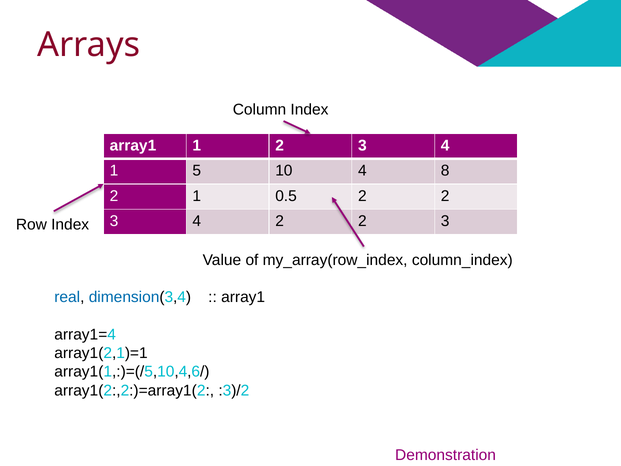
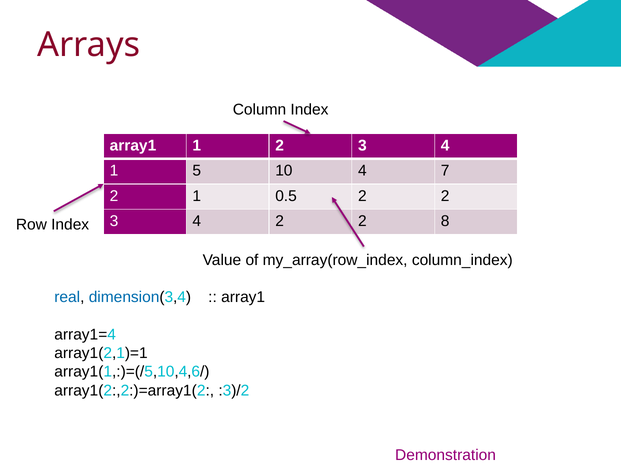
8: 8 -> 7 (445, 171)
3: 3 -> 8 (445, 221)
